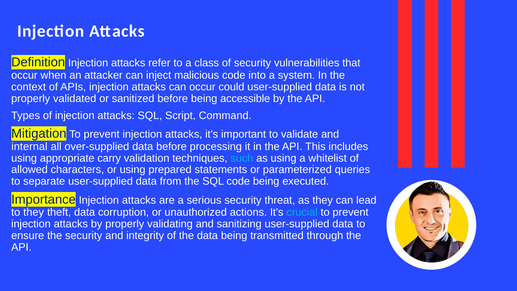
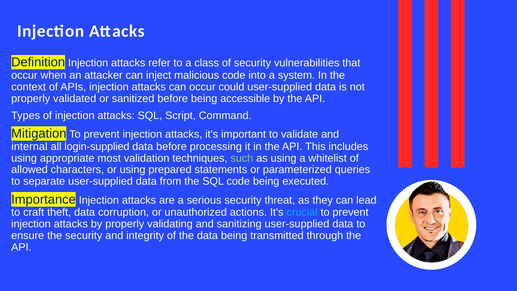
over-supplied: over-supplied -> login-supplied (97, 146)
carry: carry -> most (109, 158)
such colour: light blue -> light green (242, 158)
to they: they -> craft (34, 212)
